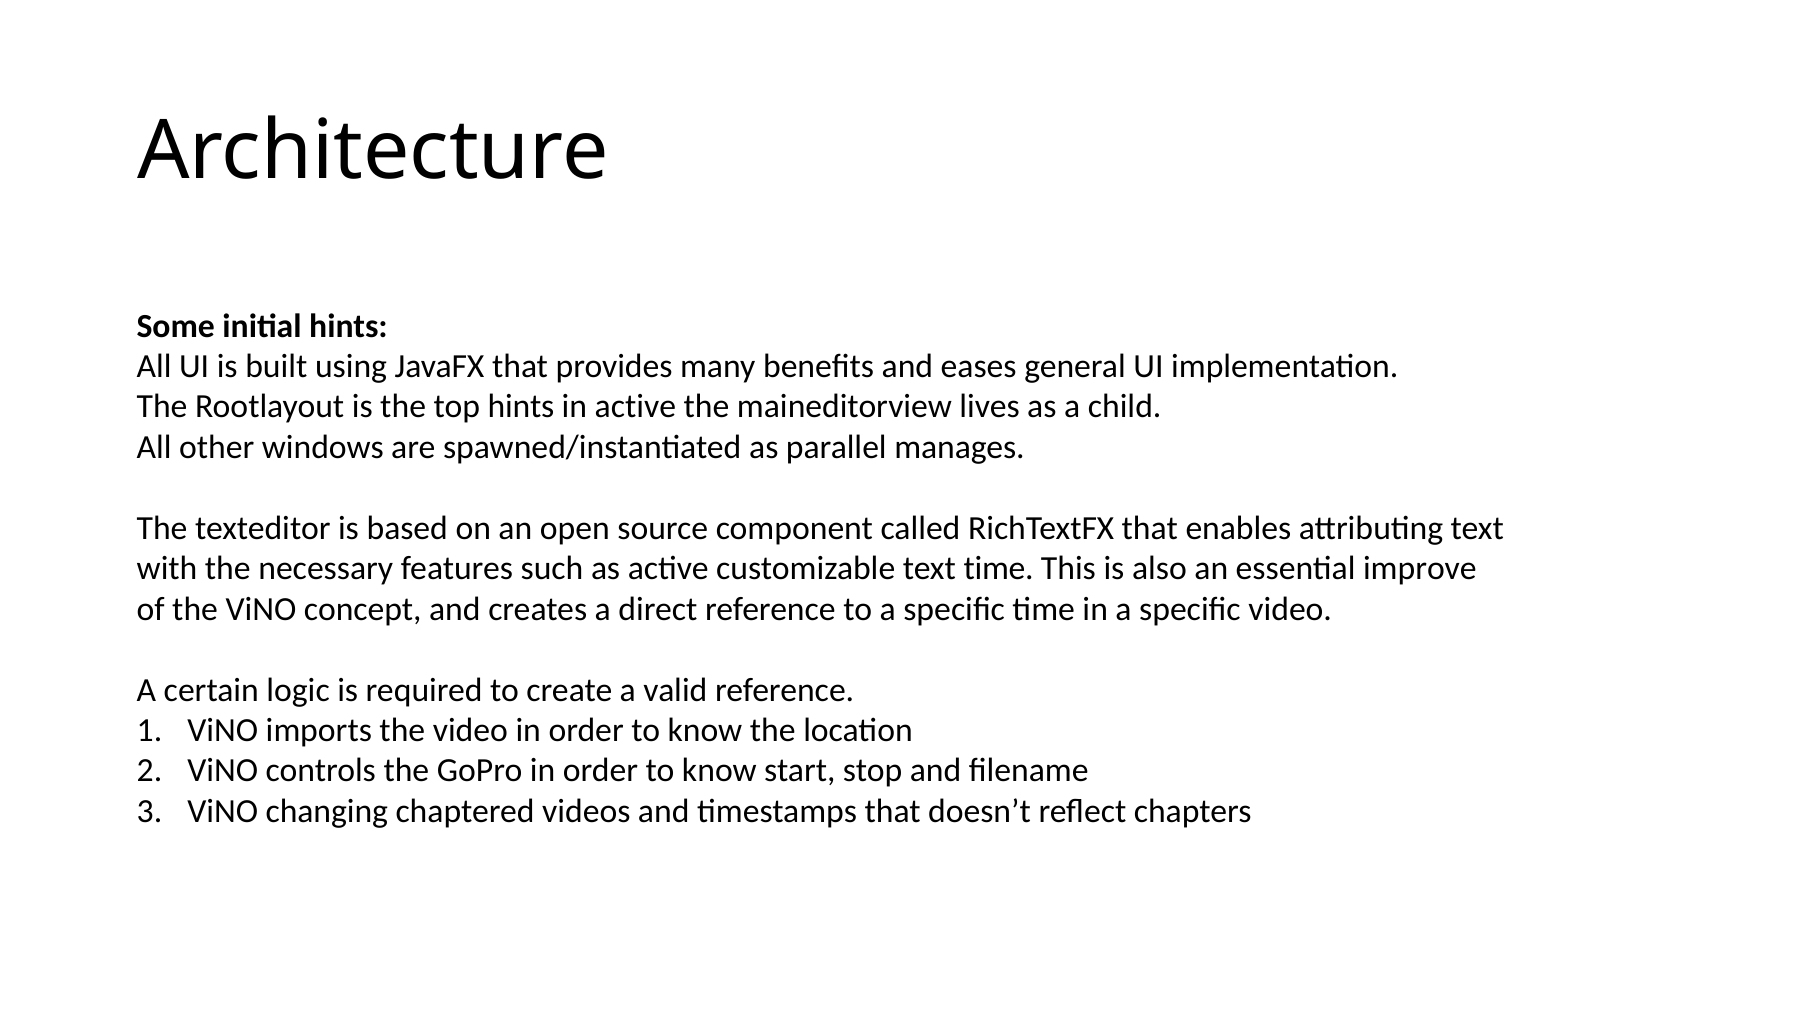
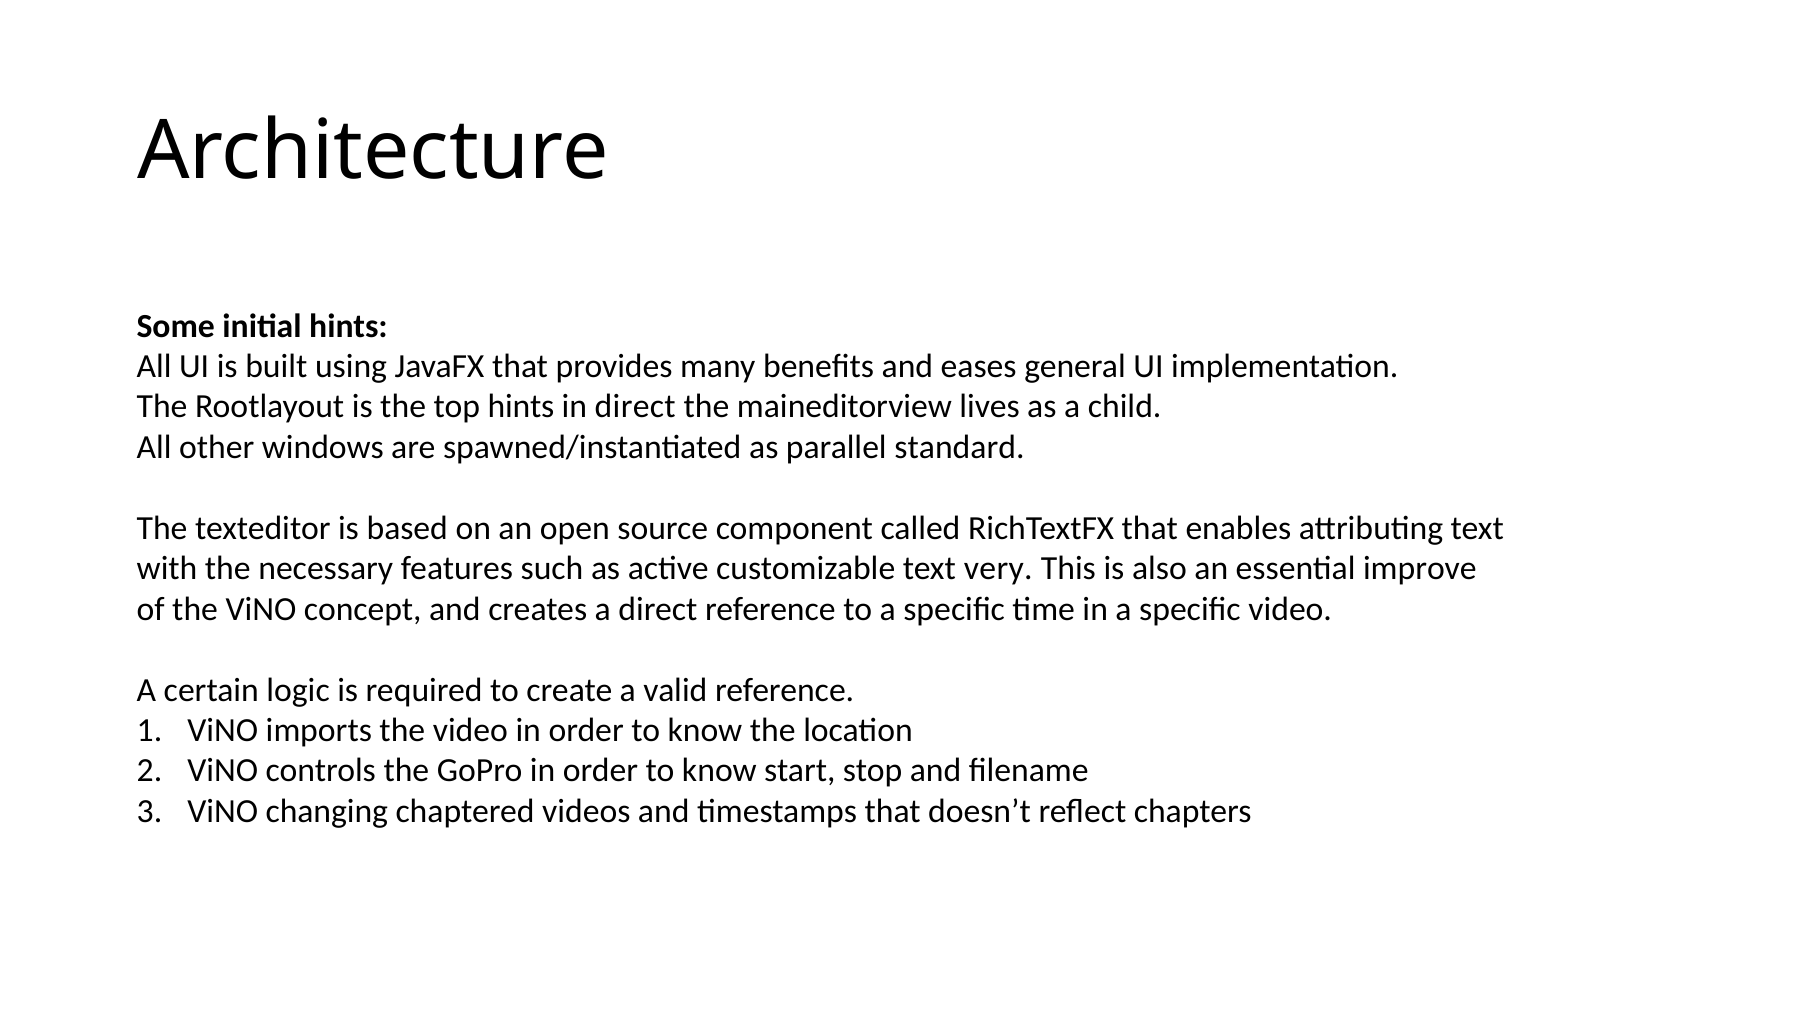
in active: active -> direct (635, 407)
manages: manages -> standard (959, 447)
text time: time -> very (998, 569)
